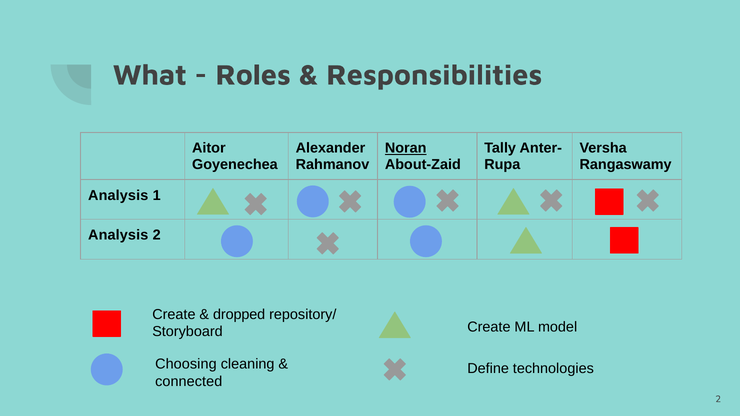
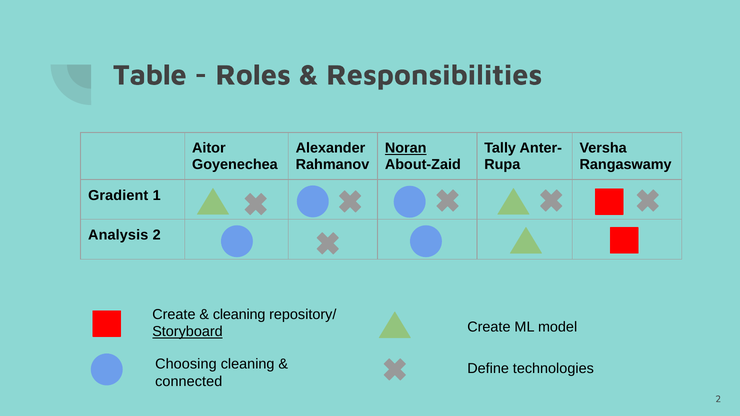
What: What -> Table (150, 75)
Analysis: Analysis -> Gradient (118, 195)
dropped: dropped -> cleaning (239, 315)
Storyboard underline: none -> present (187, 332)
